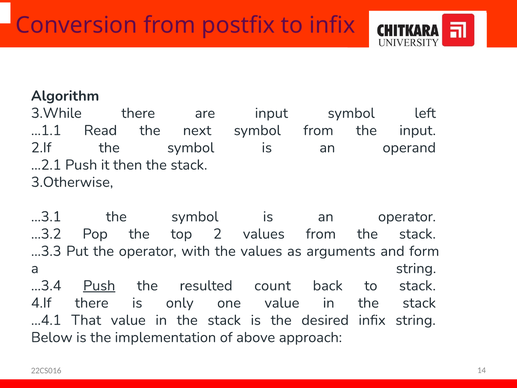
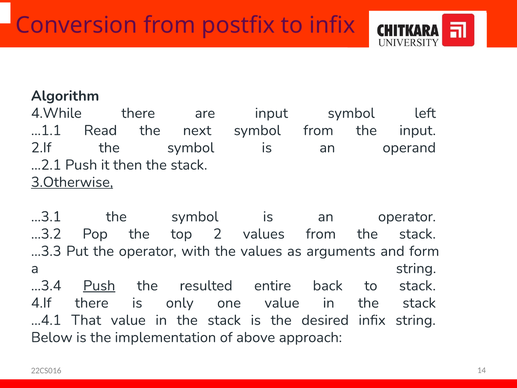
3.While: 3.While -> 4.While (56, 113)
3.Otherwise underline: none -> present (72, 182)
count: count -> entire (273, 285)
